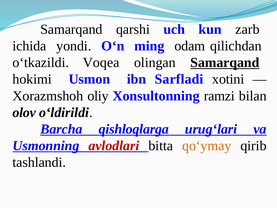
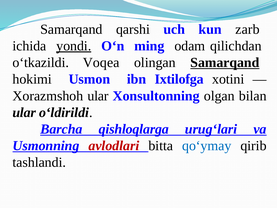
yondi underline: none -> present (74, 46)
Sarfladi: Sarfladi -> Ixtilofga (179, 79)
Xorazmshoh oliy: oliy -> ular (98, 96)
ramzi: ramzi -> olgan (219, 96)
olov: olov -> ular (24, 112)
qo‘ymay colour: orange -> blue (207, 146)
